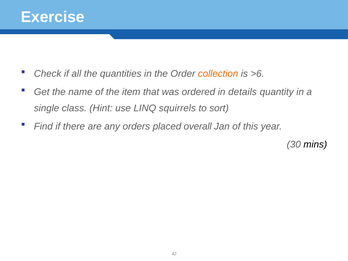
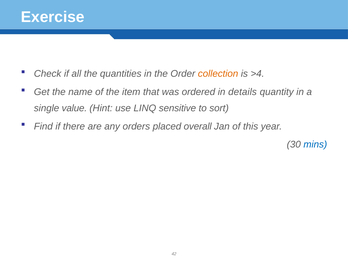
>6: >6 -> >4 (257, 74)
class: class -> value (74, 108)
squirrels: squirrels -> sensitive (177, 108)
mins colour: black -> blue (315, 144)
